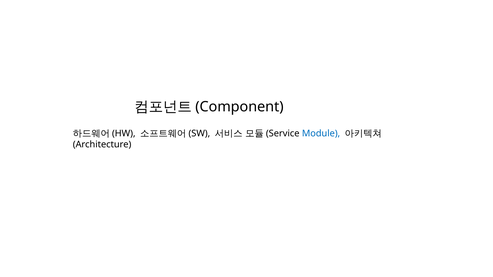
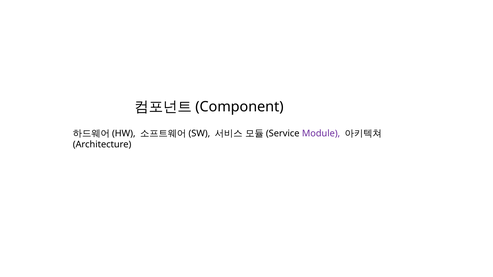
Module colour: blue -> purple (321, 134)
